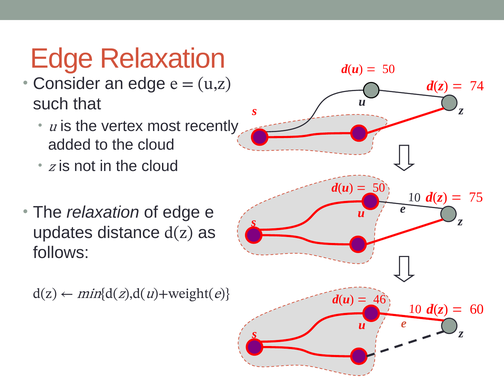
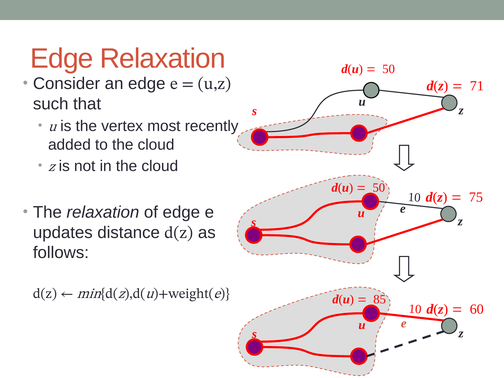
74: 74 -> 71 (477, 86)
46: 46 -> 85 (380, 299)
